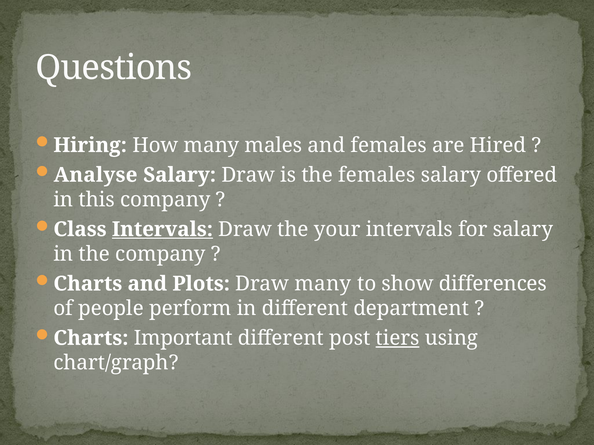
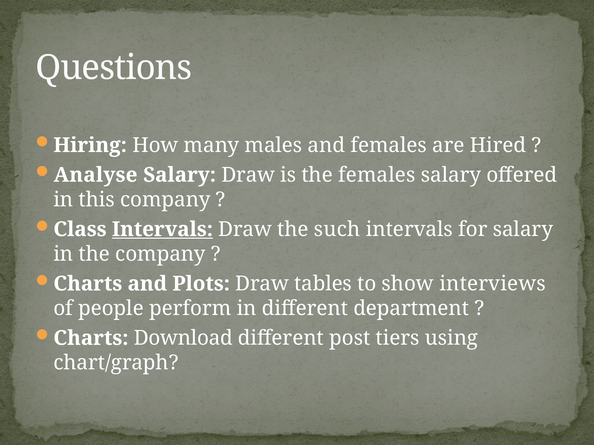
your: your -> such (337, 230)
Draw many: many -> tables (323, 284)
differences: differences -> interviews (493, 284)
Important: Important -> Download (183, 338)
tiers underline: present -> none (398, 338)
